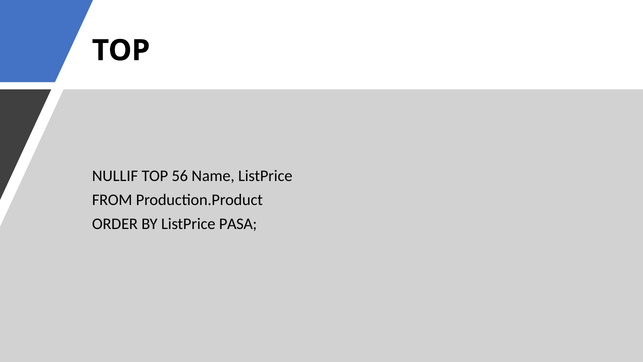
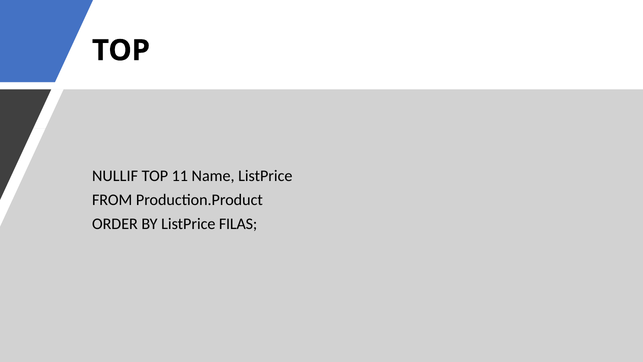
56: 56 -> 11 (180, 176)
PASA: PASA -> FILAS (238, 224)
